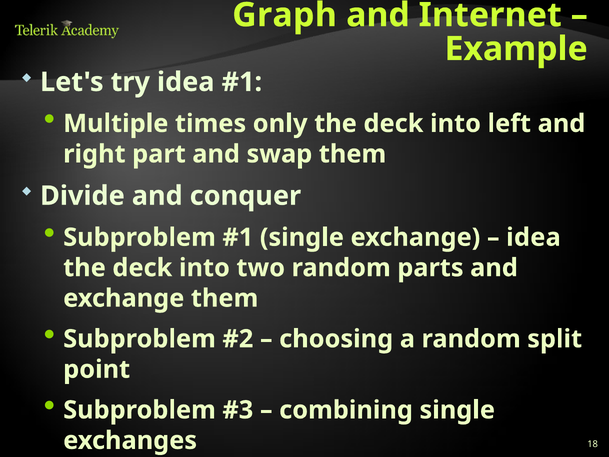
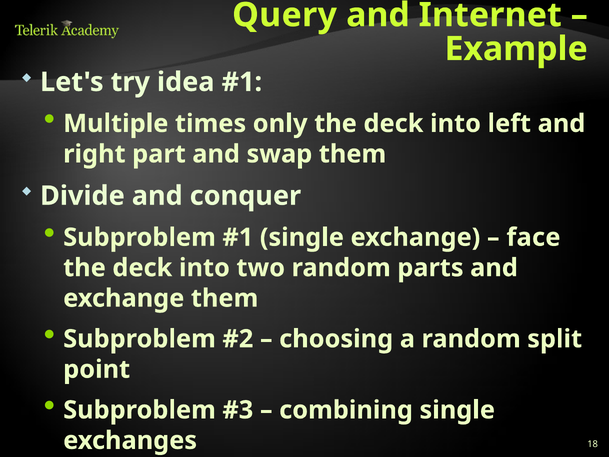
Graph: Graph -> Query (285, 15)
idea: idea -> face (533, 237)
